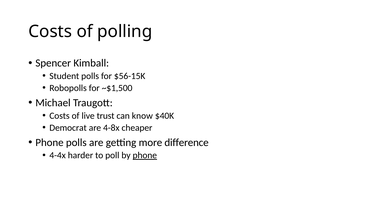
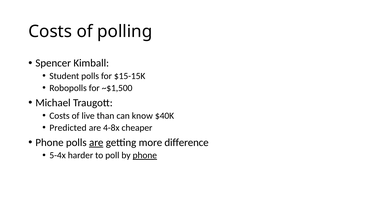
$56-15K: $56-15K -> $15-15K (130, 76)
trust: trust -> than (106, 116)
Democrat: Democrat -> Predicted (68, 128)
are underline: none -> present (96, 142)
4-4x: 4-4x -> 5-4x (58, 155)
